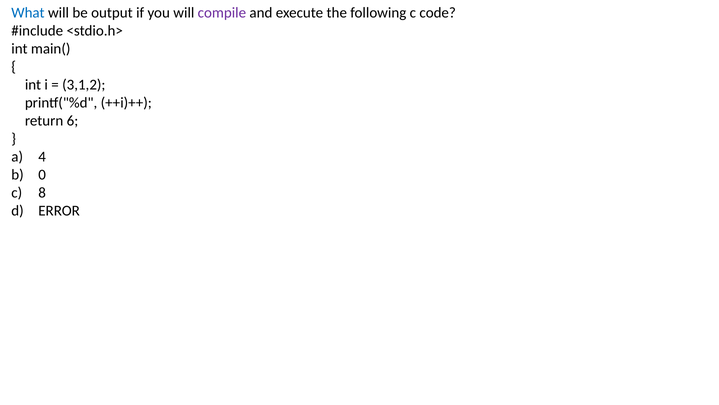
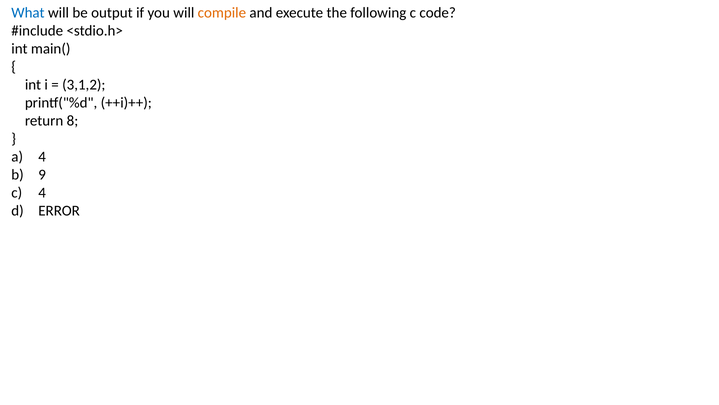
compile colour: purple -> orange (222, 13)
6: 6 -> 8 (73, 121)
0: 0 -> 9 (42, 175)
c 8: 8 -> 4 (42, 192)
